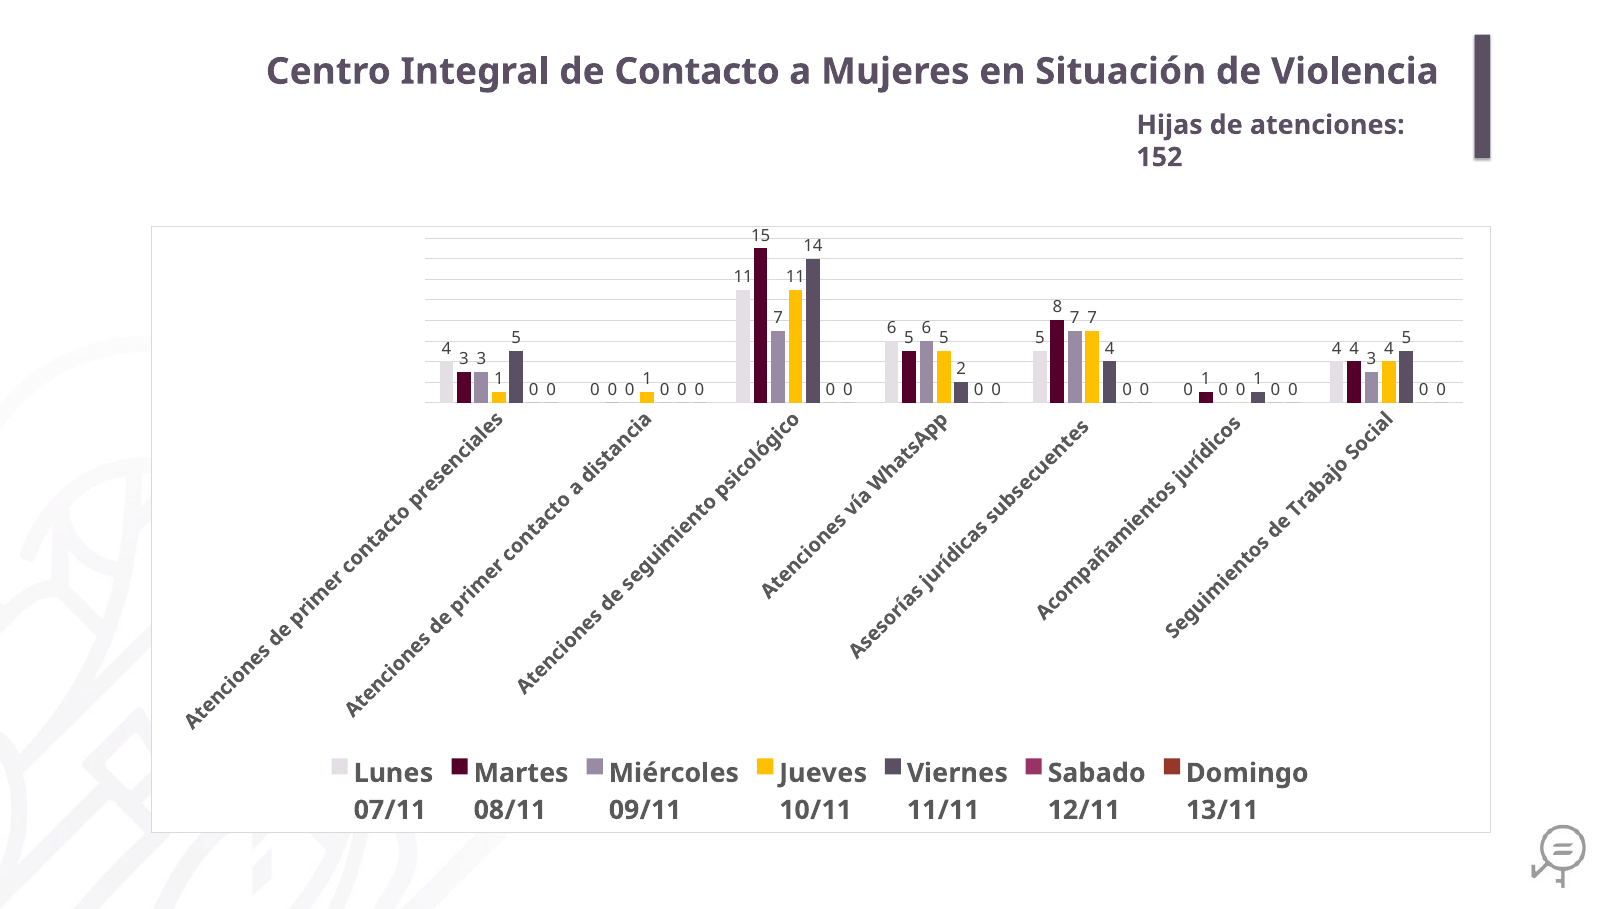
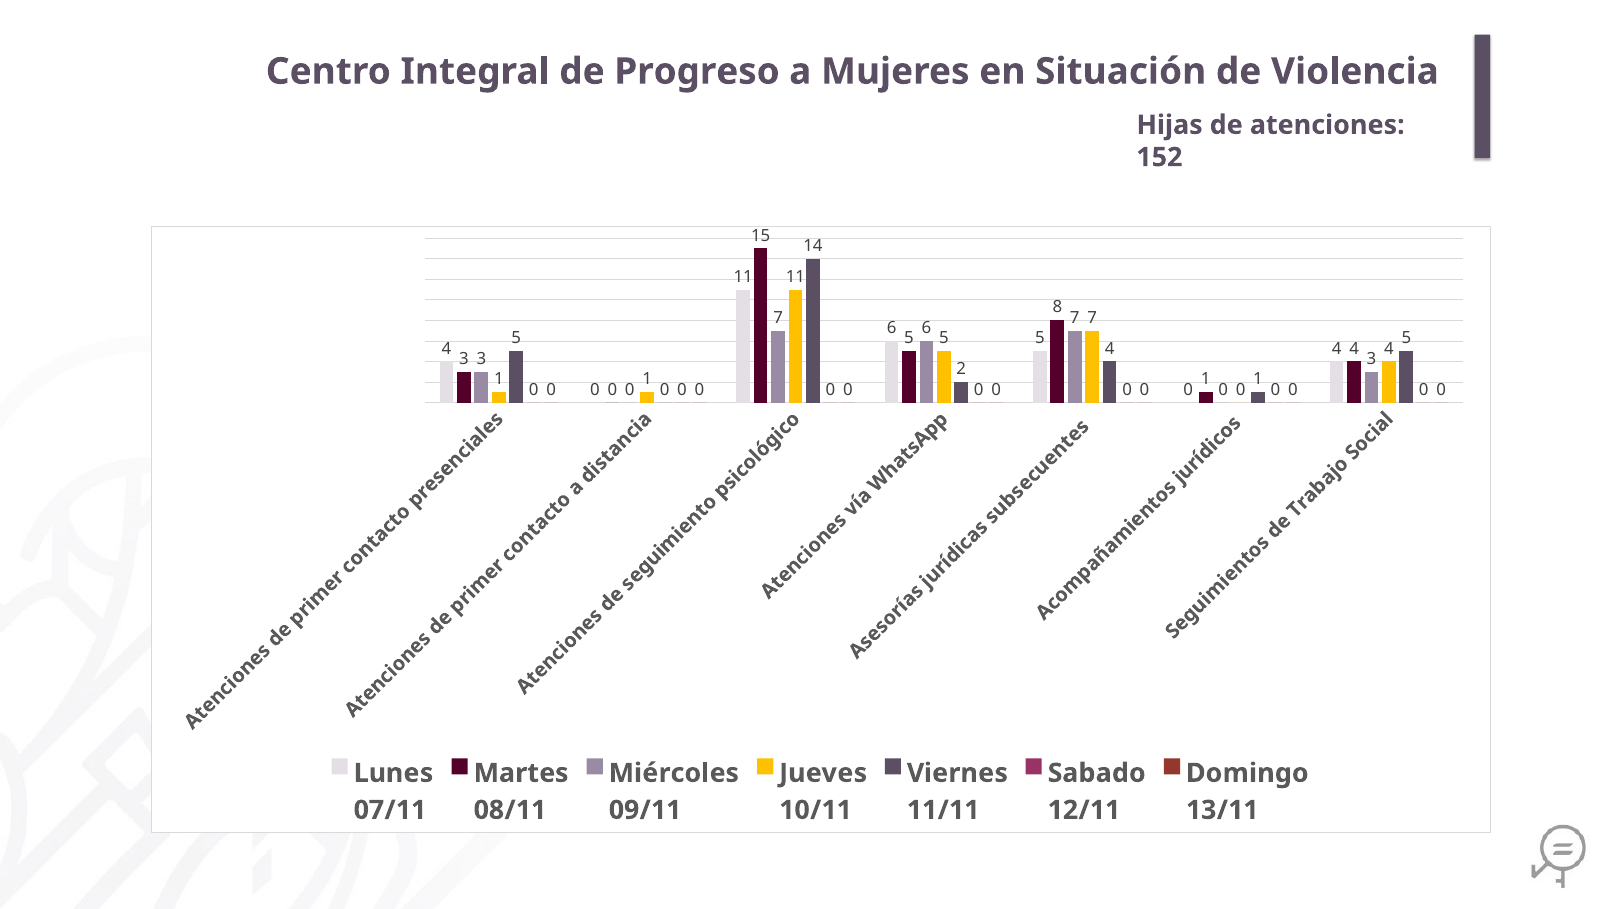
Contacto: Contacto -> Progreso (697, 71)
